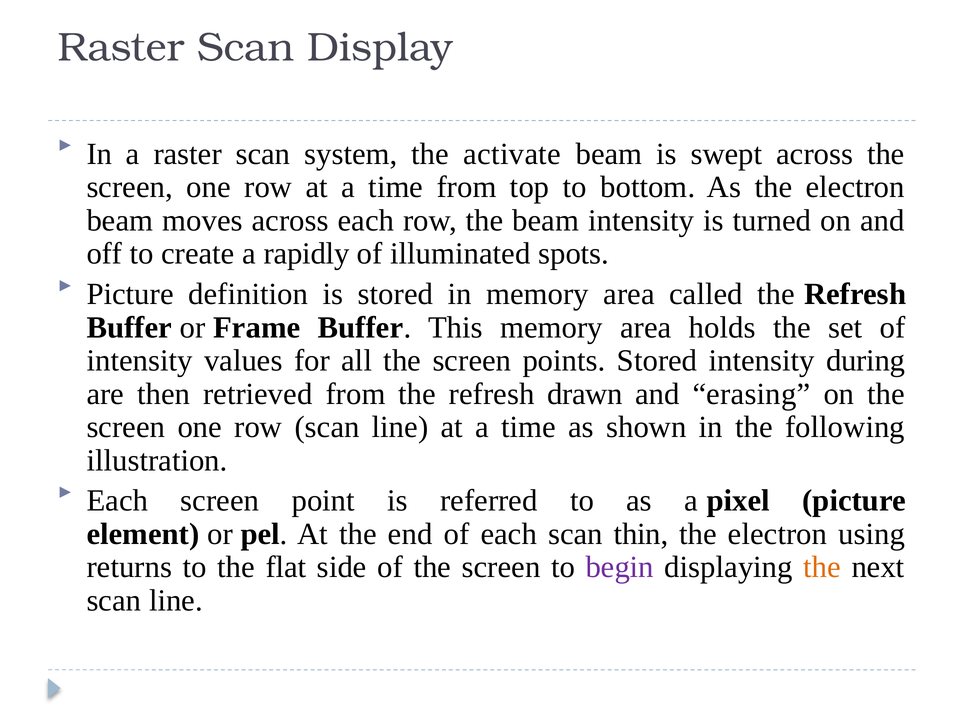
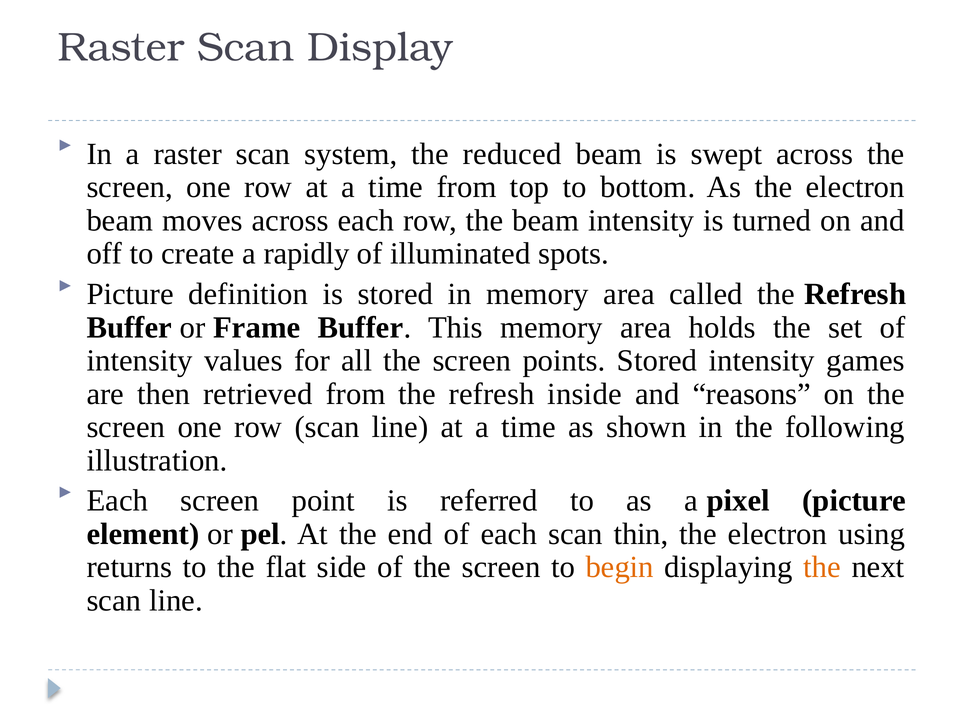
activate: activate -> reduced (512, 154)
during: during -> games (865, 361)
drawn: drawn -> inside (585, 394)
erasing: erasing -> reasons (752, 394)
begin colour: purple -> orange (620, 567)
